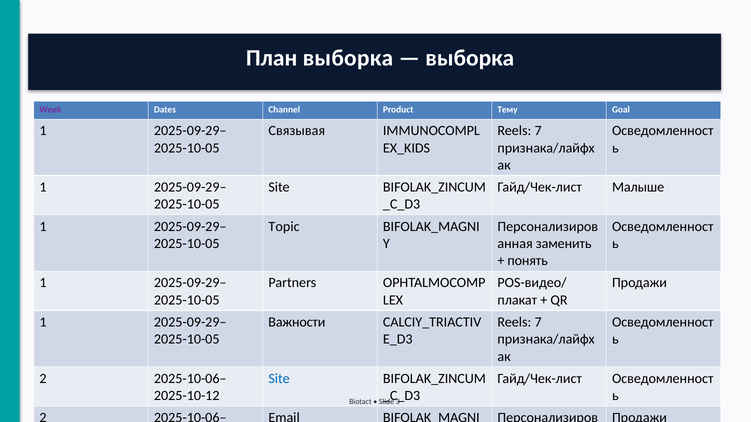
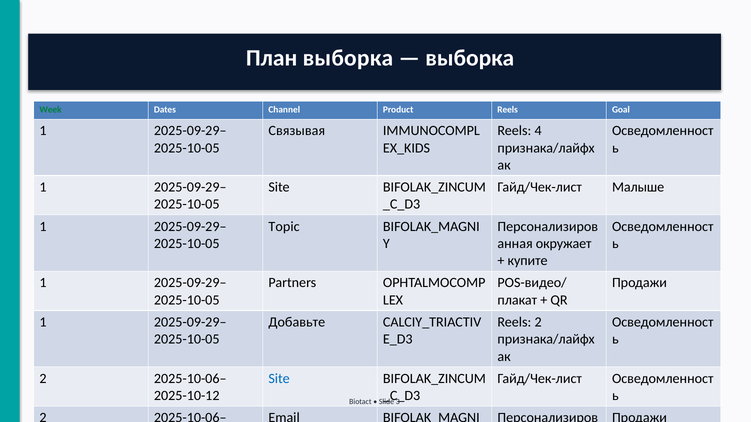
Week colour: purple -> green (50, 110)
Product Тему: Тему -> Reels (508, 110)
7: 7 -> 4 (538, 131)
заменить: заменить -> окружает (564, 244)
понять: понять -> купите (528, 261)
Важности: Важности -> Добавьте (297, 322)
7: 7 -> 2 (538, 322)
